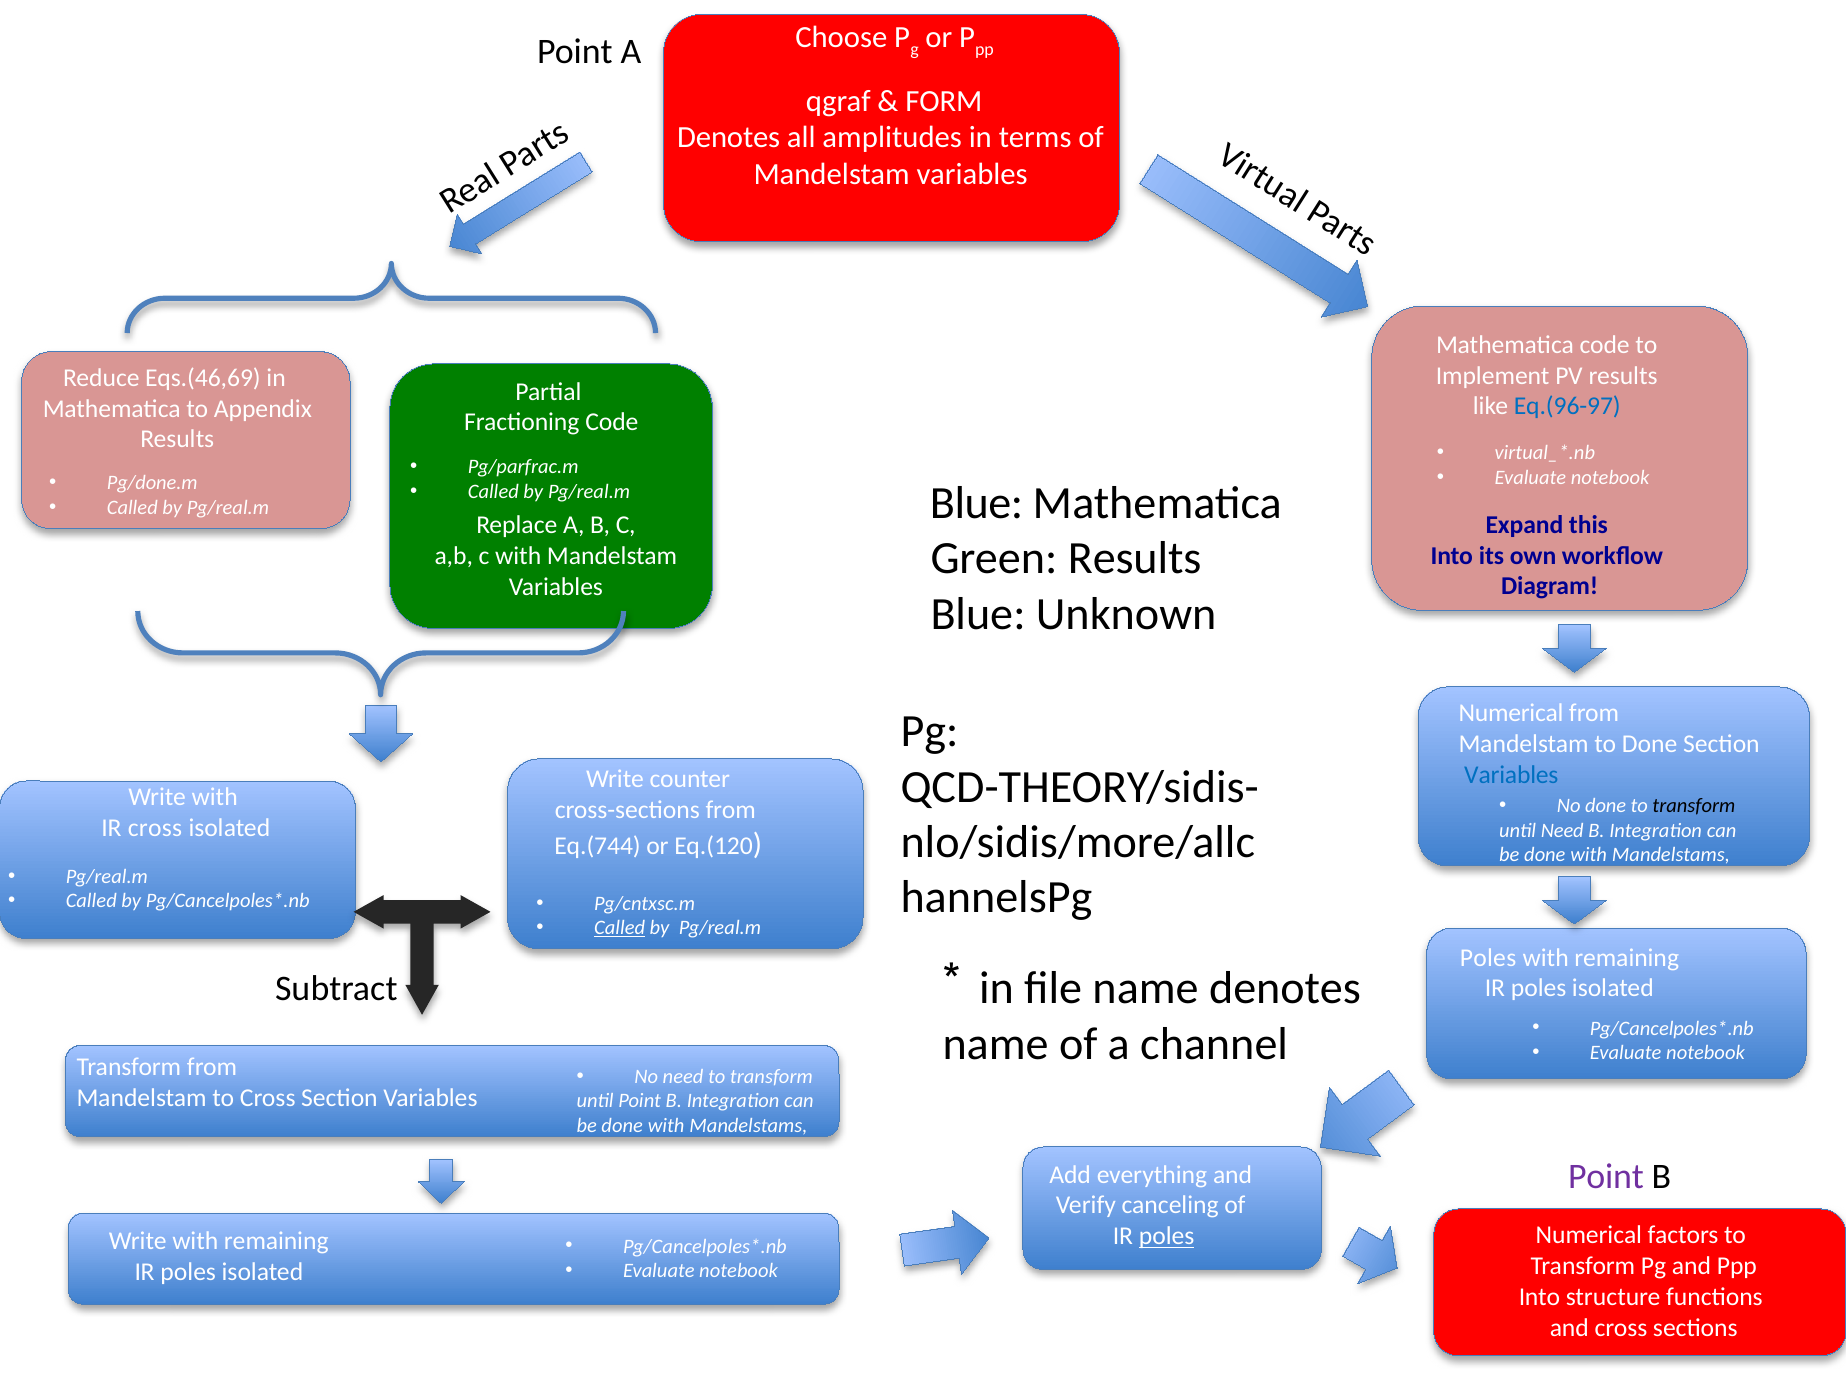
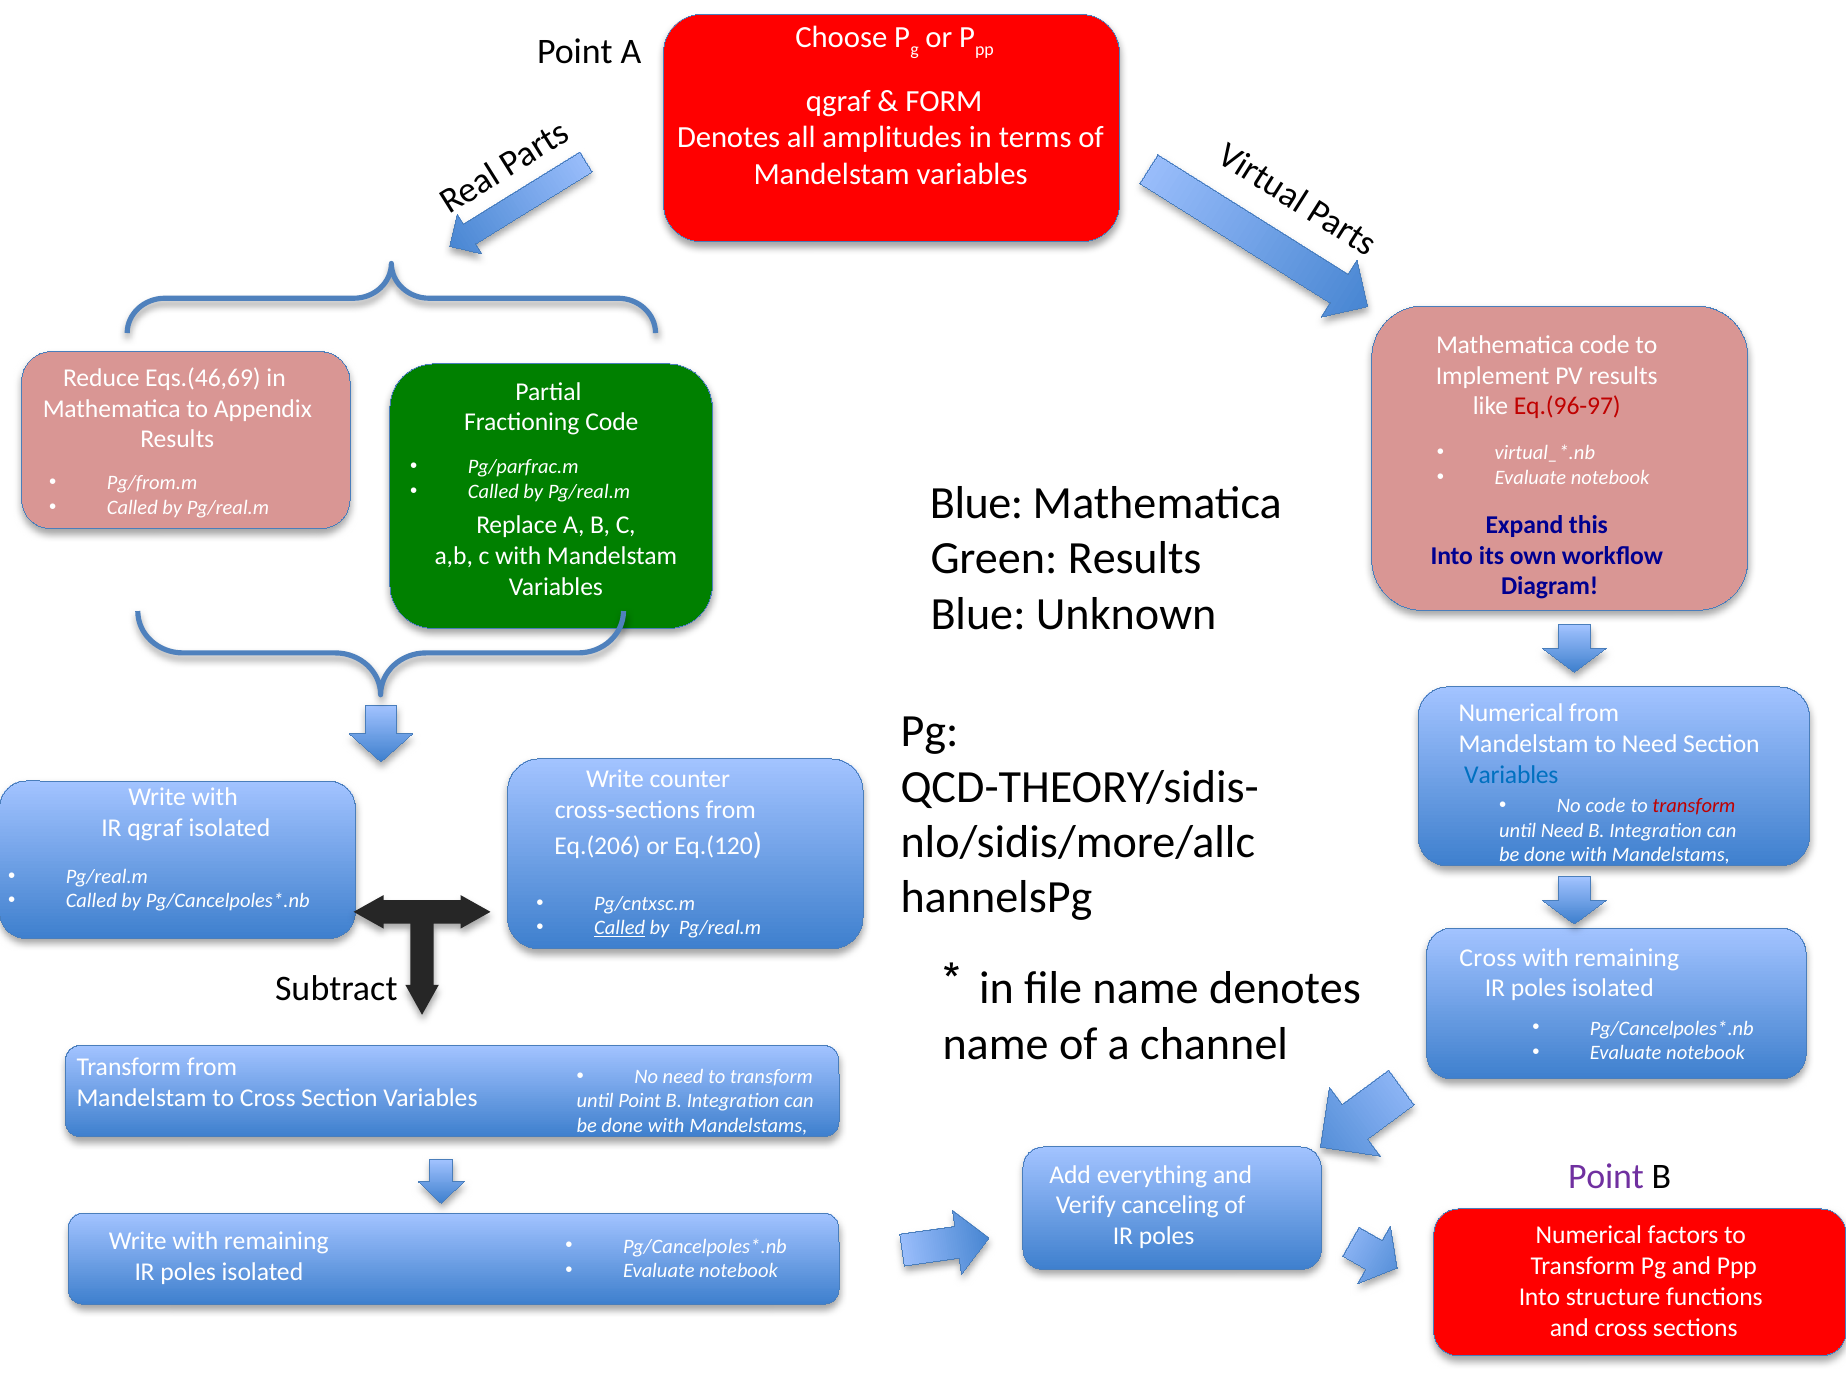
Eq.(96-97 colour: blue -> red (1567, 407)
Pg/done.m: Pg/done.m -> Pg/from.m (152, 483)
to Done: Done -> Need (1650, 744)
No done: done -> code (1605, 806)
transform colour: black -> red (1694, 806)
IR cross: cross -> qgraf (155, 828)
Eq.(744: Eq.(744 -> Eq.(206 (598, 846)
Poles: Poles -> Cross (1488, 958)
poles underline: present -> none (1167, 1237)
